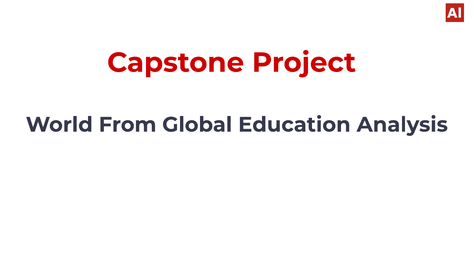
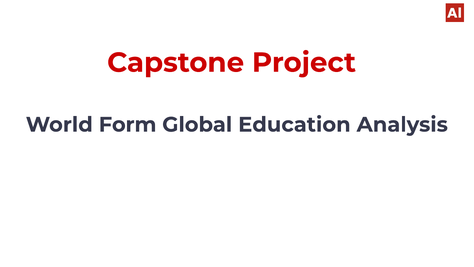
From: From -> Form (128, 125)
